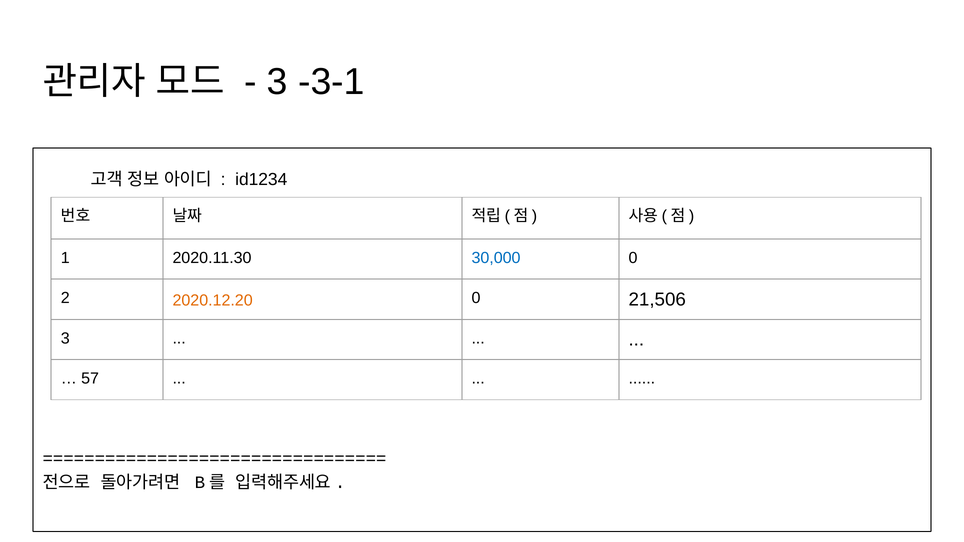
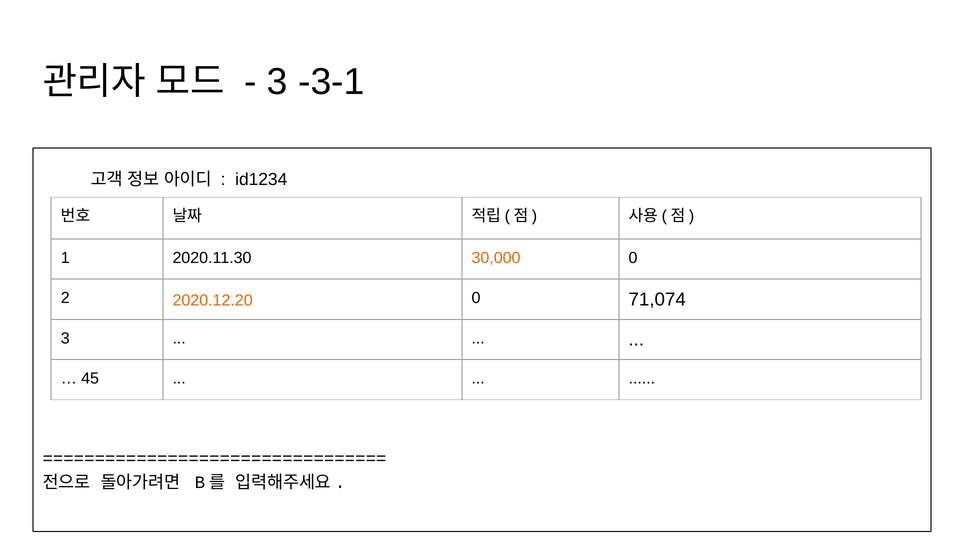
30,000 colour: blue -> orange (496, 258)
21,506: 21,506 -> 71,074 (657, 300)
57: 57 -> 45 (90, 379)
